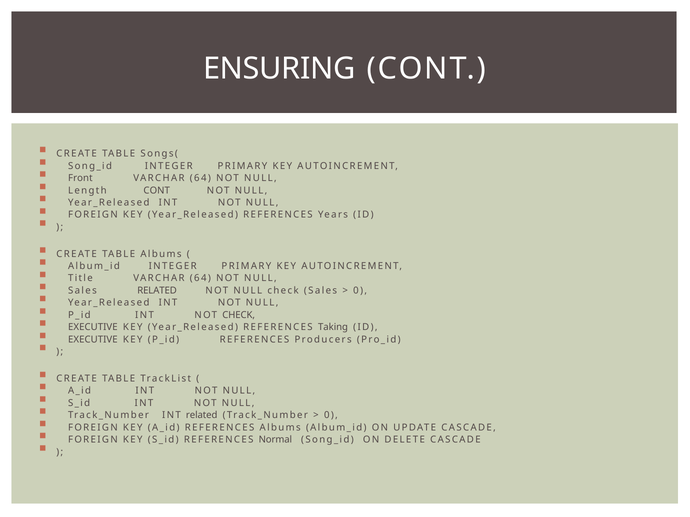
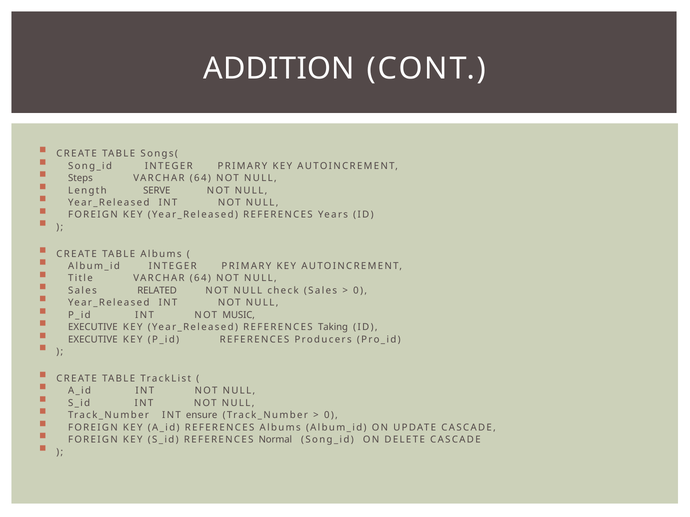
ENSURING: ENSURING -> ADDITION (279, 69)
Front: Front -> Steps (80, 178)
Length CONT: CONT -> SERVE (157, 191)
NOT CHECK: CHECK -> MUSIC (239, 315)
INT related: related -> ensure (202, 416)
